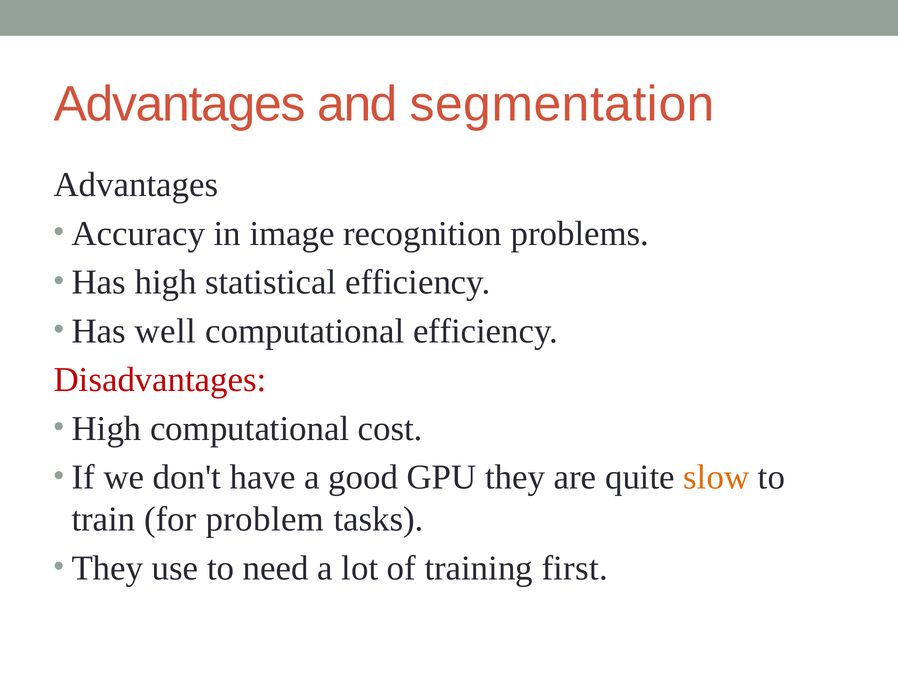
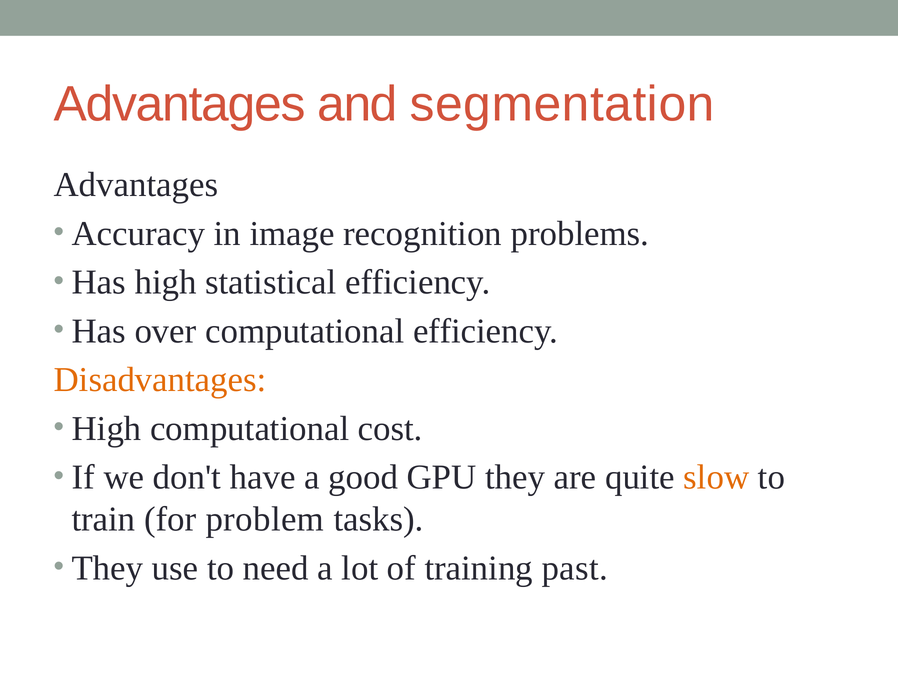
well: well -> over (166, 331)
Disadvantages colour: red -> orange (160, 380)
first: first -> past (575, 568)
